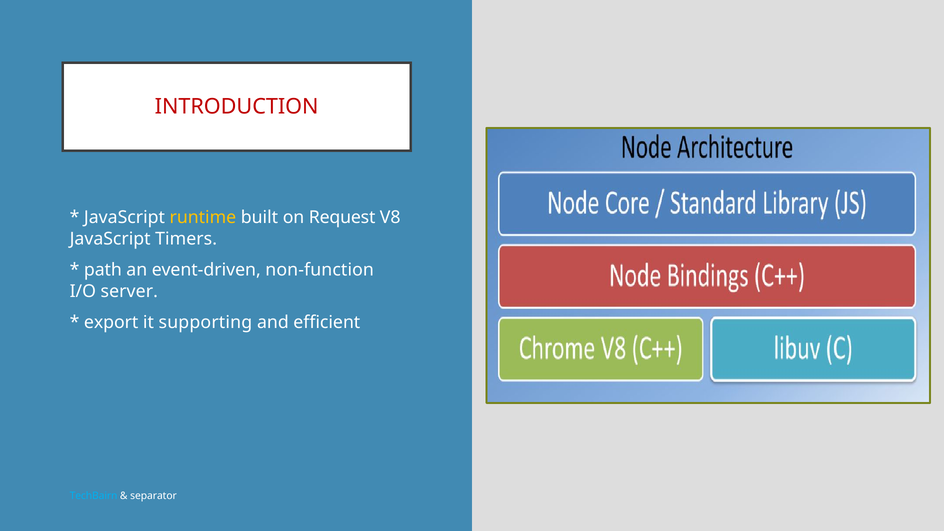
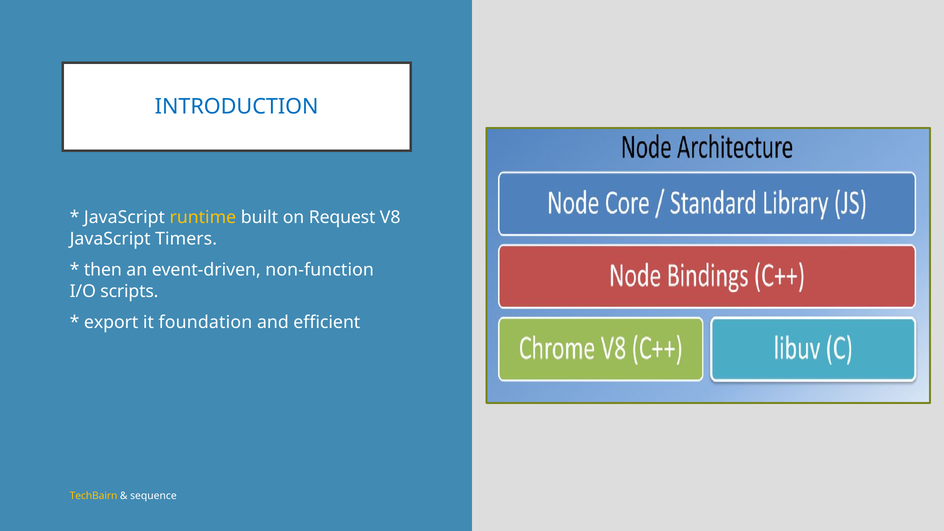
INTRODUCTION colour: red -> blue (237, 107)
path: path -> then (103, 270)
server: server -> scripts (129, 291)
supporting: supporting -> foundation (205, 322)
TechBairn colour: light blue -> yellow (94, 496)
separator: separator -> sequence (153, 496)
